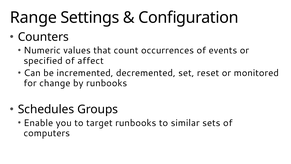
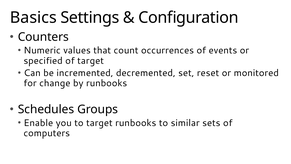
Range: Range -> Basics (33, 18)
of affect: affect -> target (91, 61)
